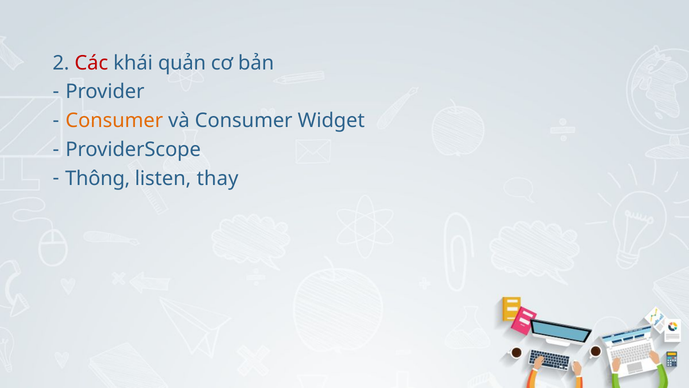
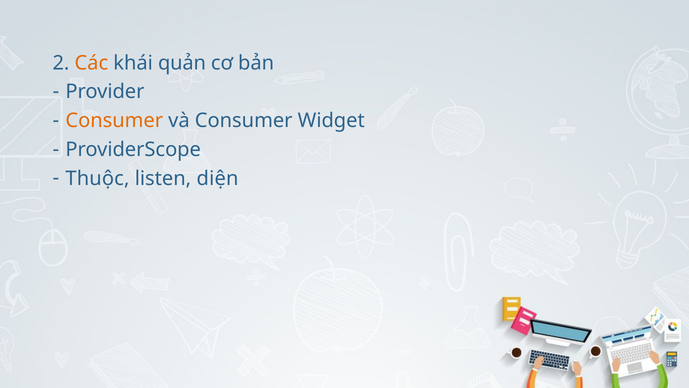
Các colour: red -> orange (91, 63)
Thông: Thông -> Thuộc (97, 178)
thay: thay -> diện (218, 178)
